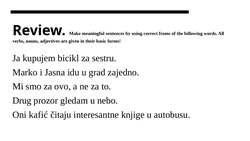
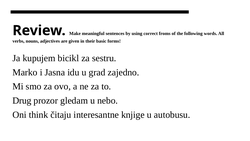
kafić: kafić -> think (39, 114)
